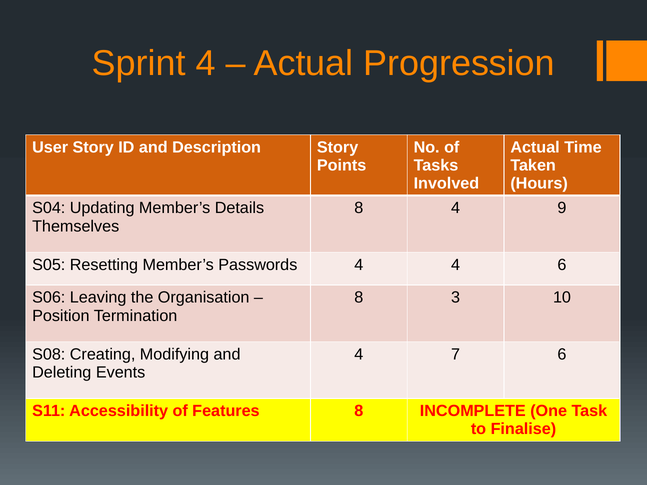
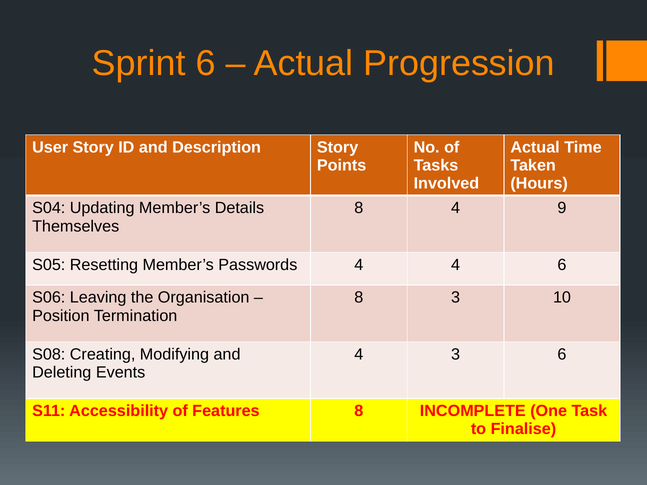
Sprint 4: 4 -> 6 (206, 63)
4 7: 7 -> 3 (456, 355)
